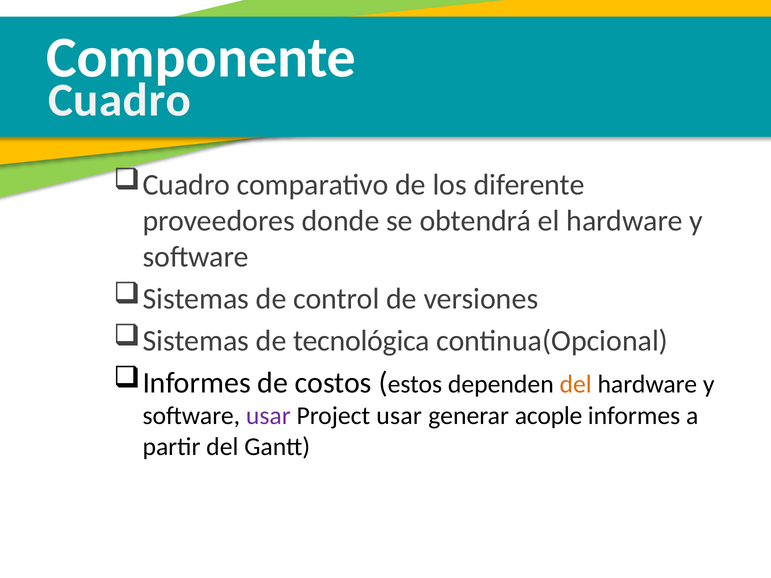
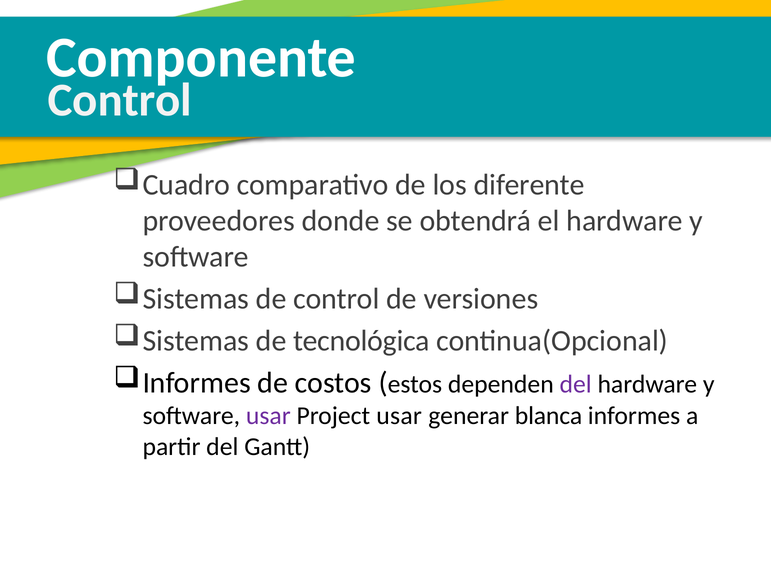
Cuadro: Cuadro -> Control (120, 100)
del colour: orange -> purple (576, 384)
acople: acople -> blanca (549, 416)
